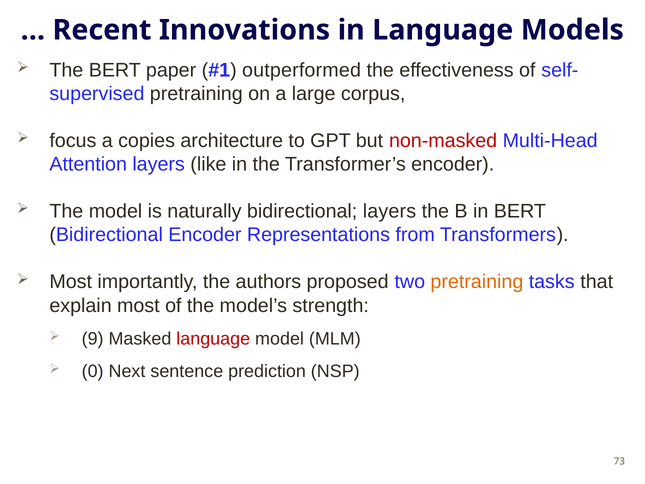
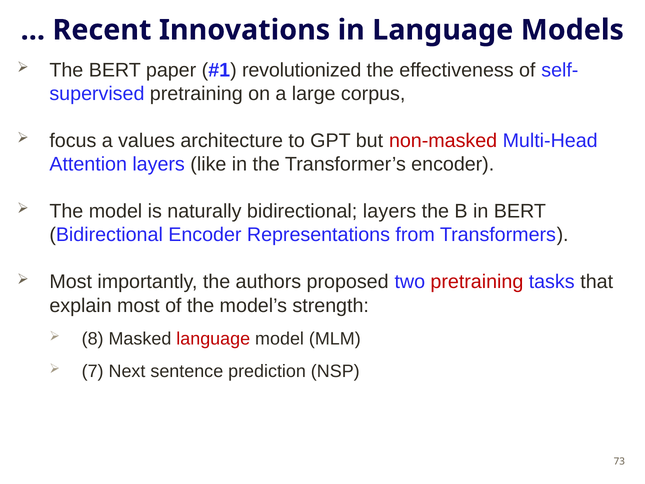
outperformed: outperformed -> revolutionized (302, 70)
copies: copies -> values (147, 141)
pretraining colour: orange -> red (477, 282)
9: 9 -> 8 (93, 339)
0: 0 -> 7 (93, 371)
